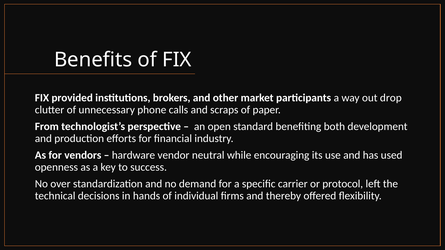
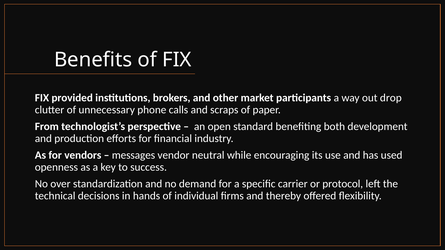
hardware: hardware -> messages (133, 155)
